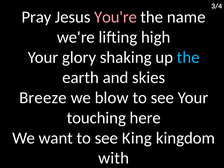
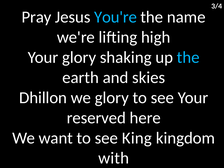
You're colour: pink -> light blue (116, 17)
Breeze: Breeze -> Dhillon (43, 98)
we blow: blow -> glory (112, 98)
touching: touching -> reserved (96, 118)
